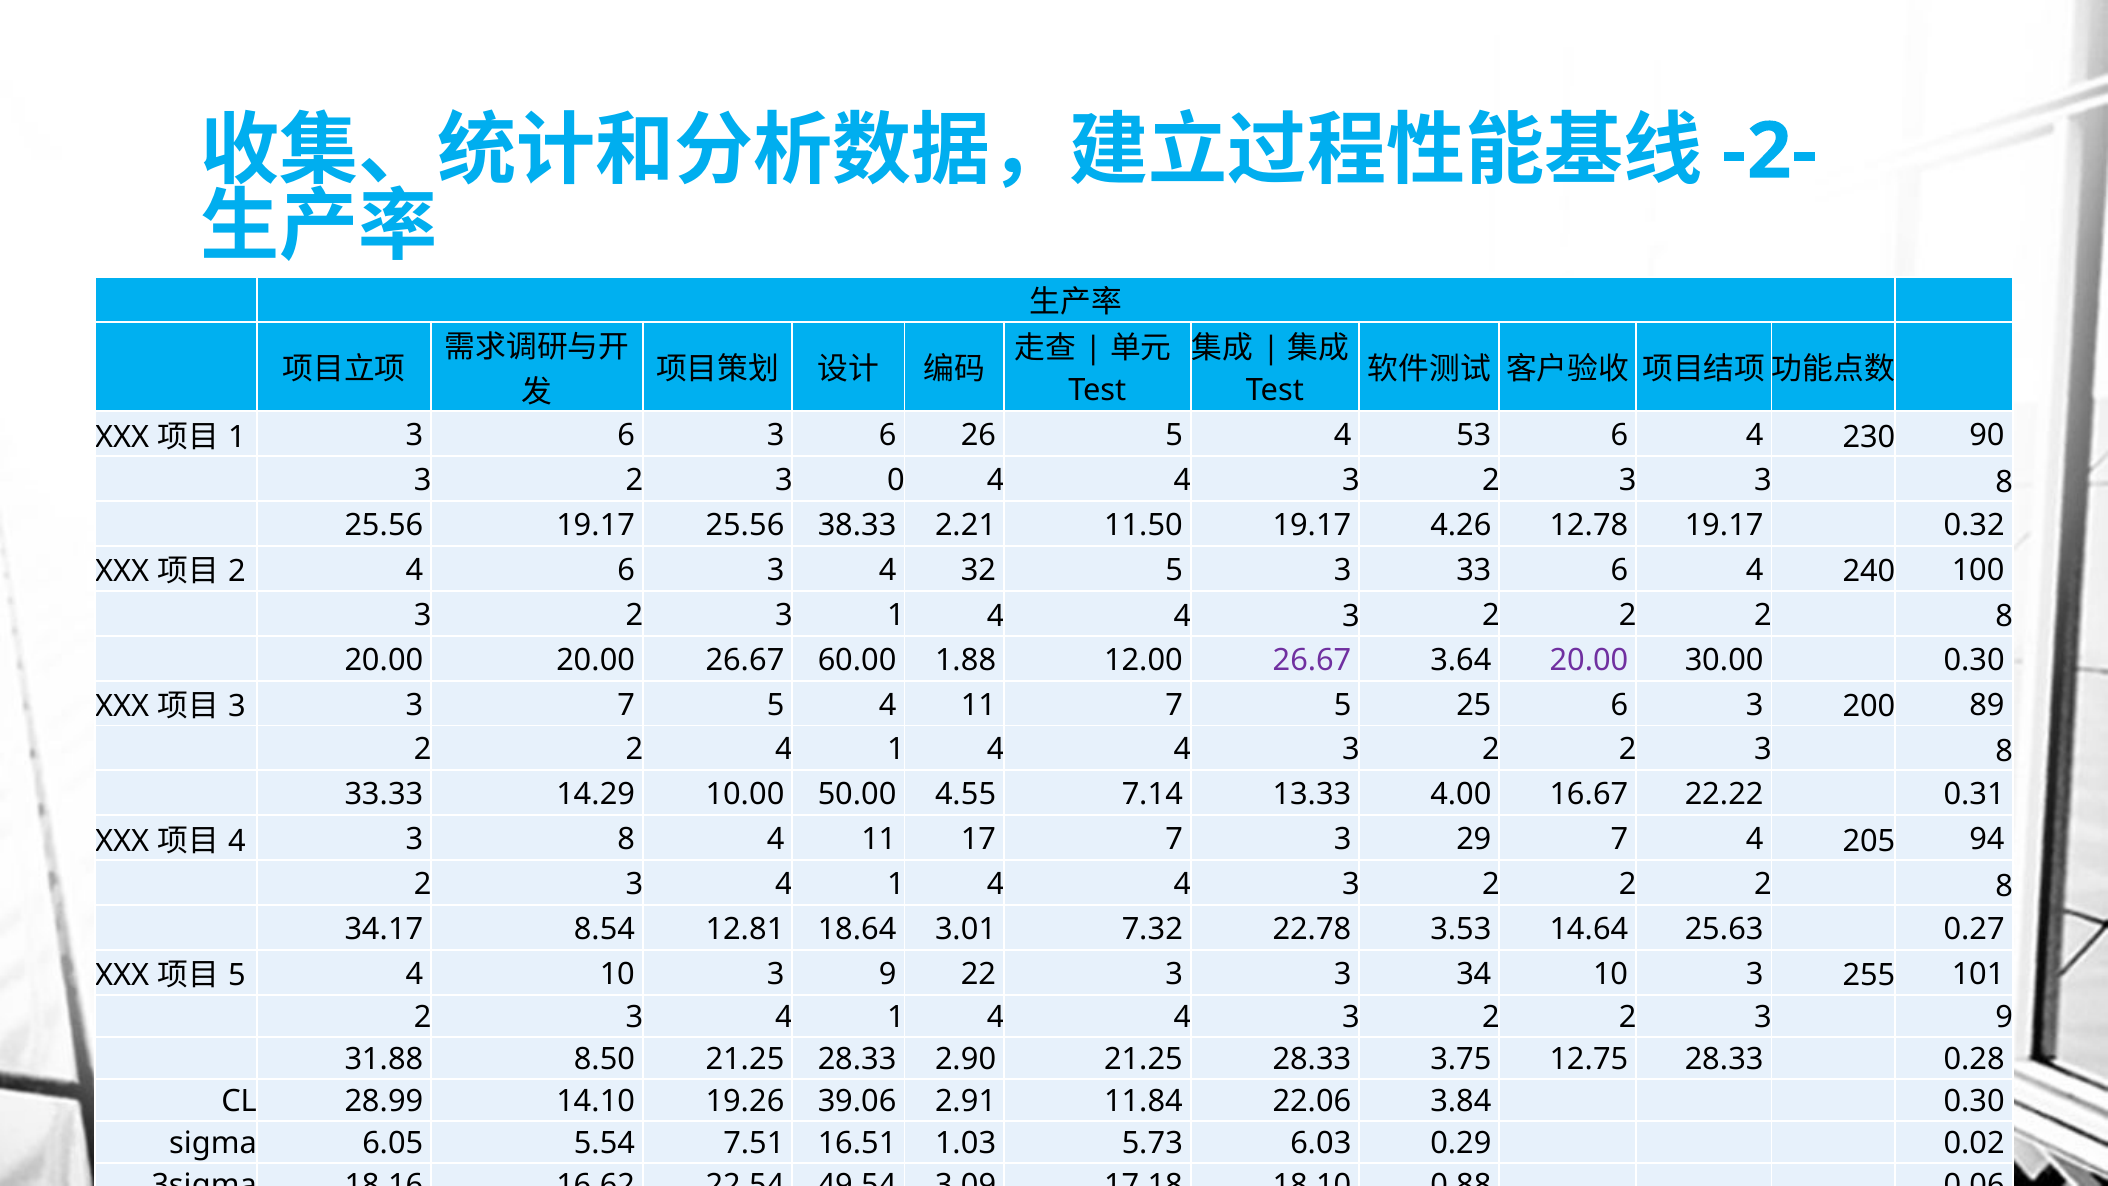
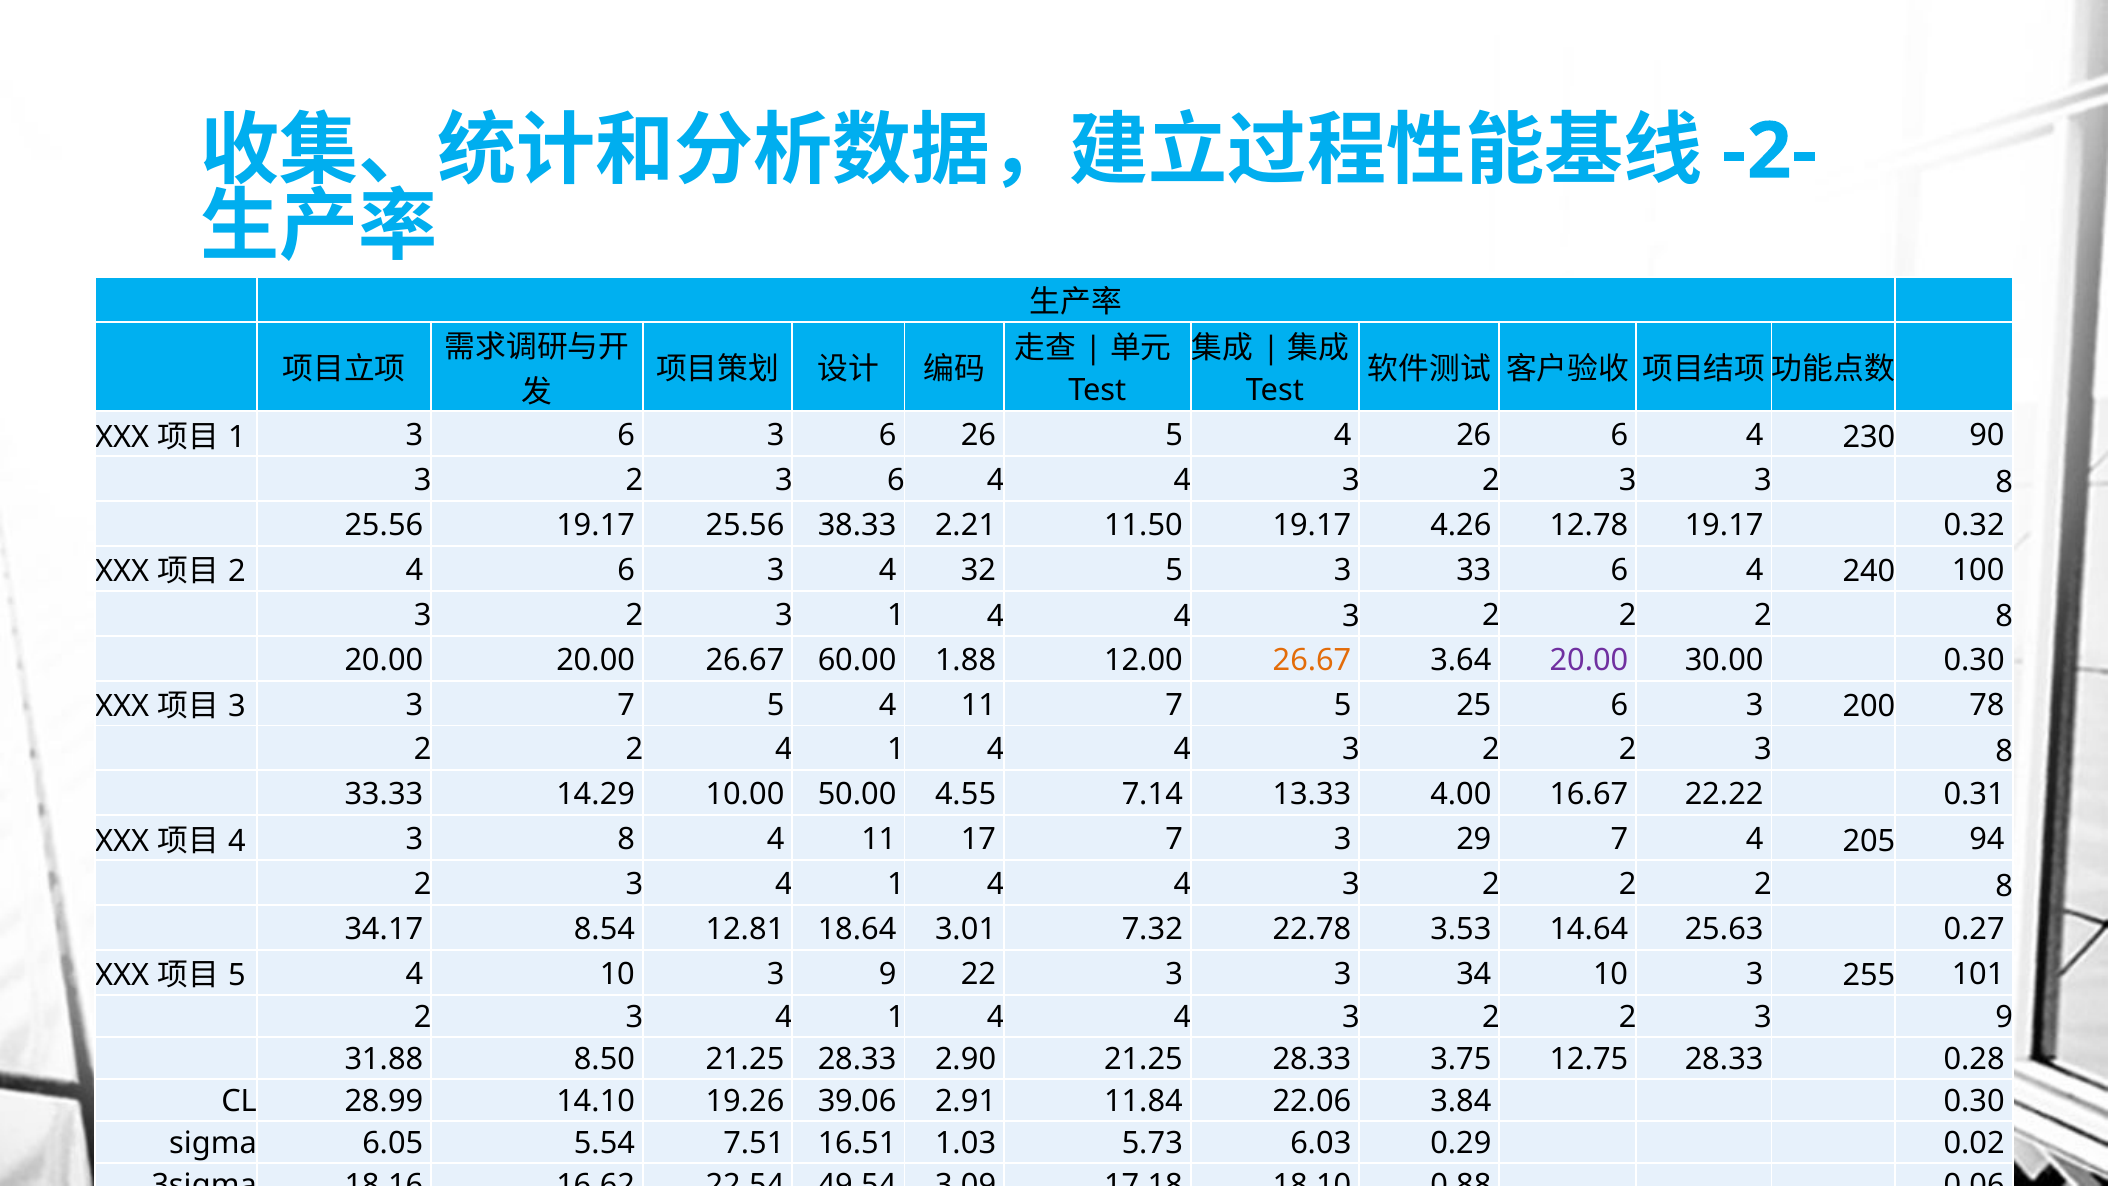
4 53: 53 -> 26 (1474, 436)
2 3 0: 0 -> 6 (896, 481)
26.67 colour: purple -> orange (1312, 660)
89: 89 -> 78 (1987, 705)
